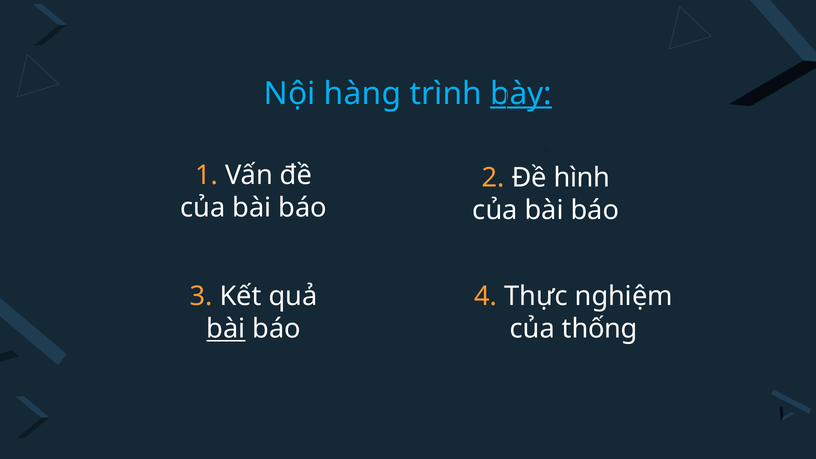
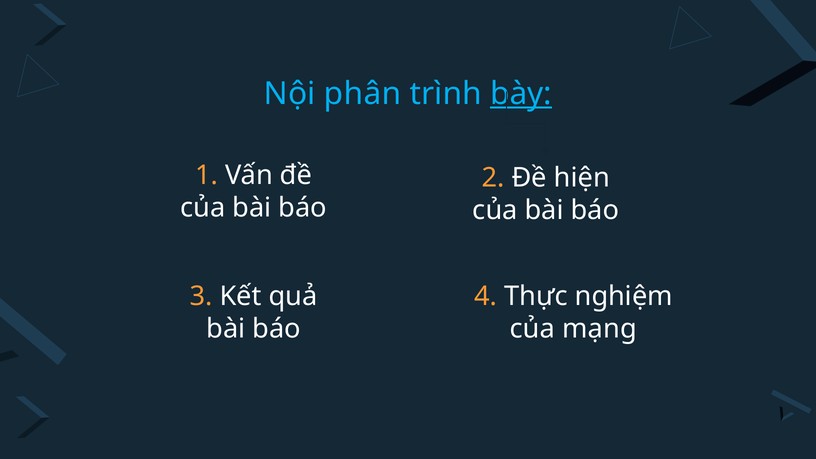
hàng: hàng -> phân (363, 94)
hình: hình -> hiện (582, 178)
bài underline: present -> none (226, 329)
thống: thống -> mạng (600, 329)
